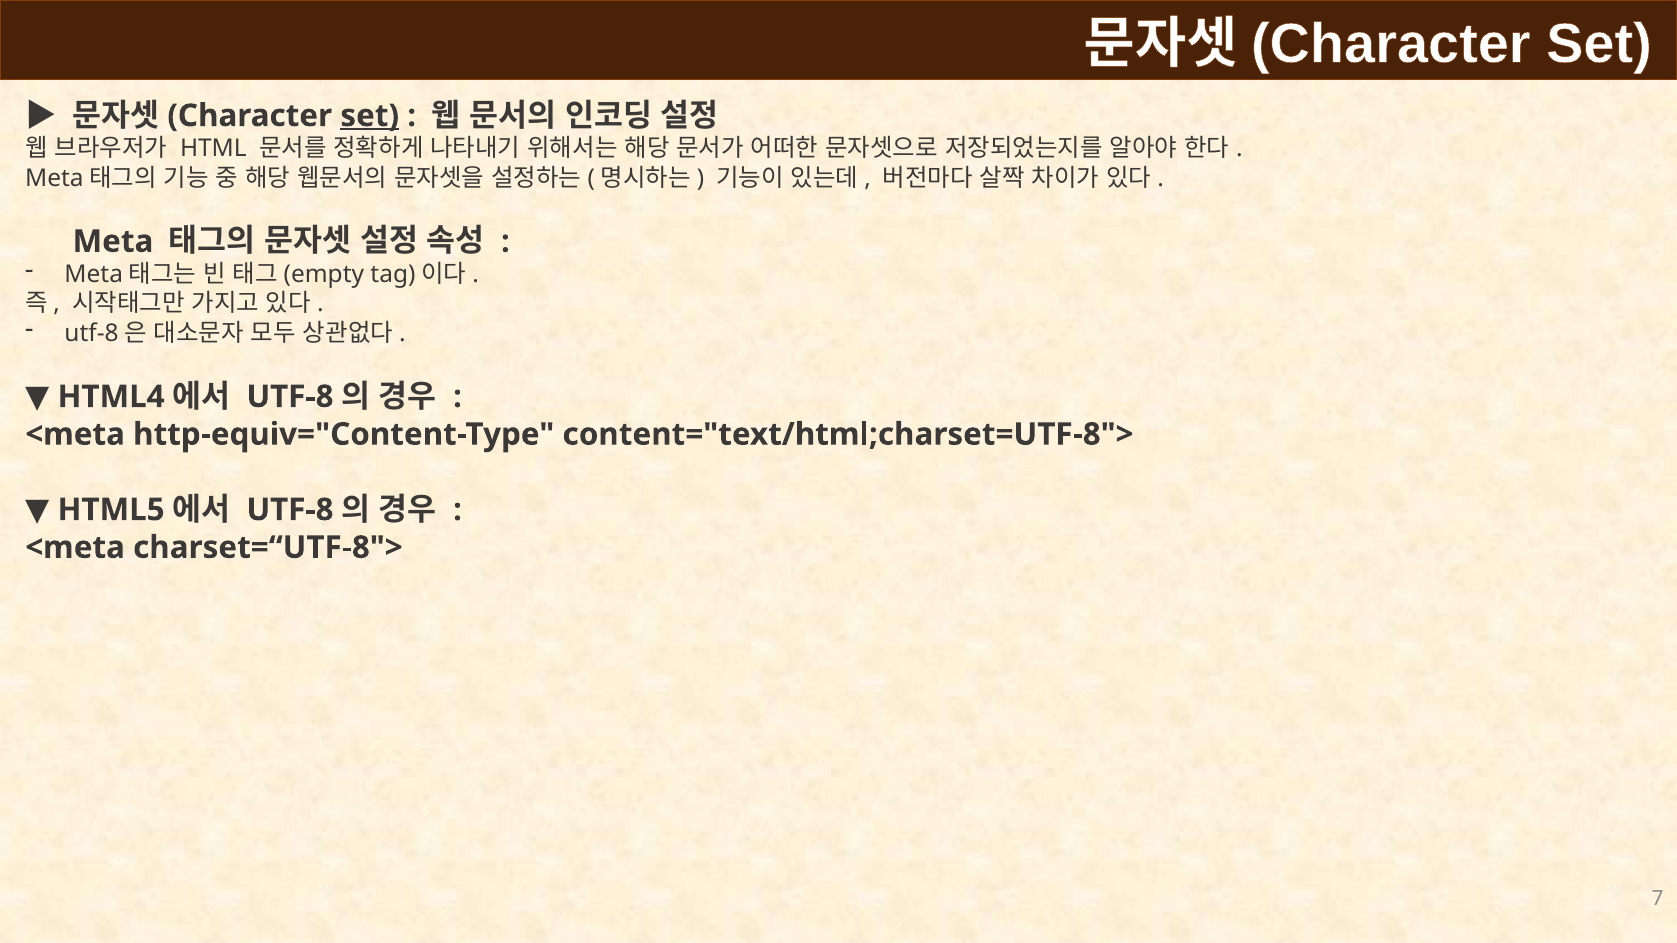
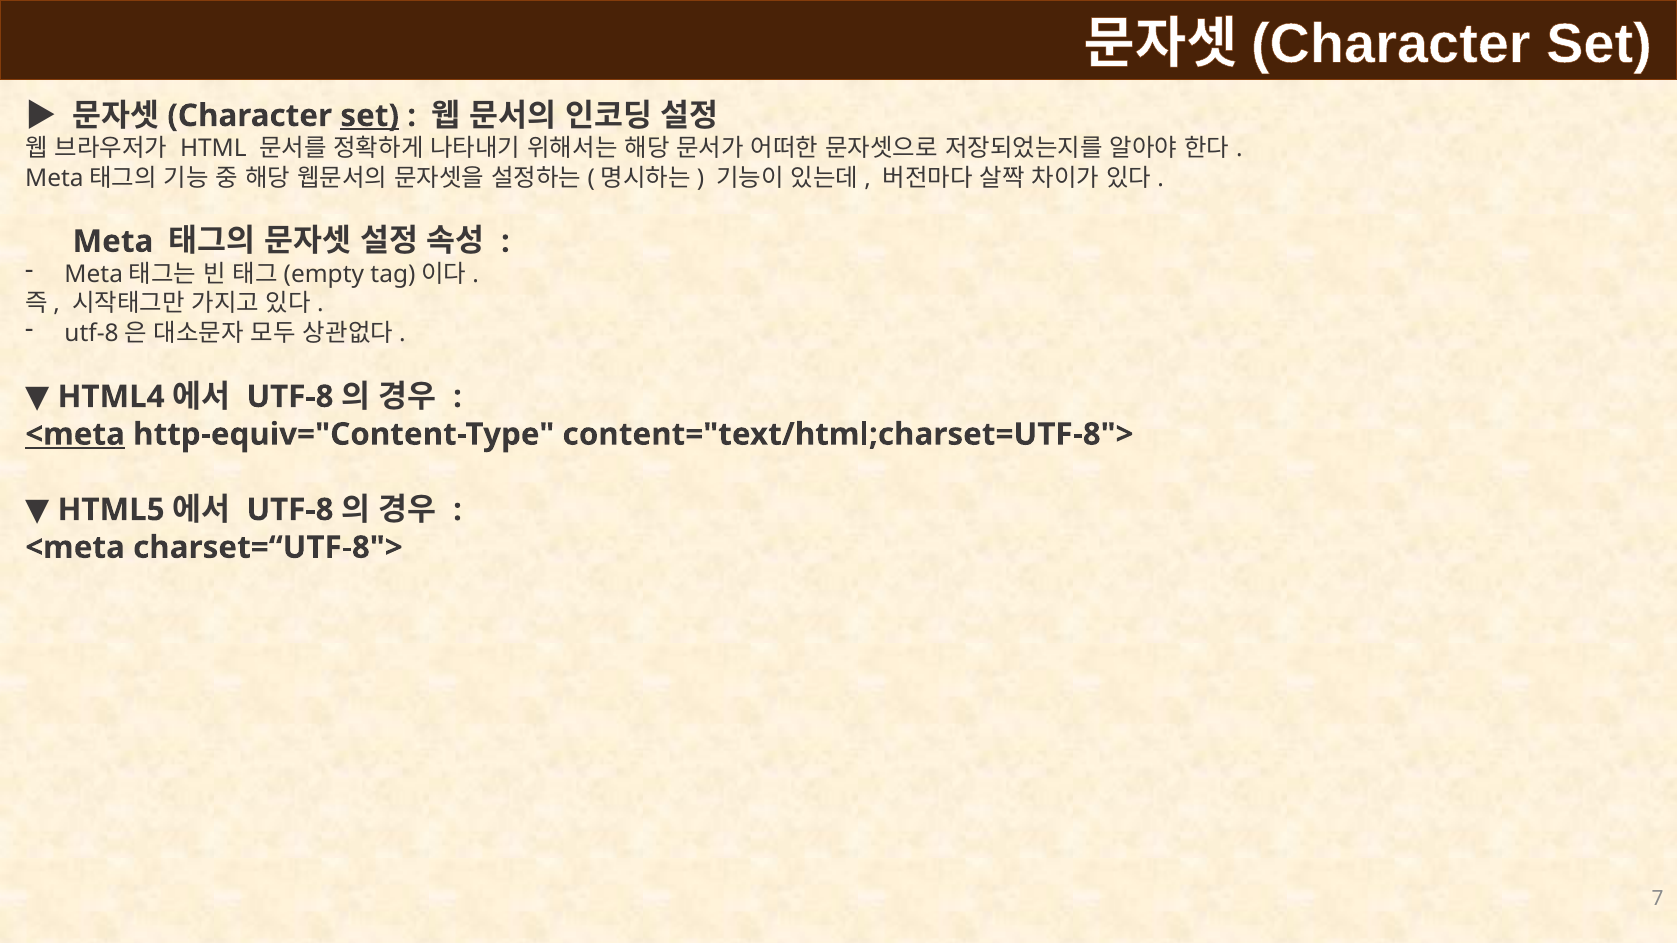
<meta underline: none -> present (75, 434)
